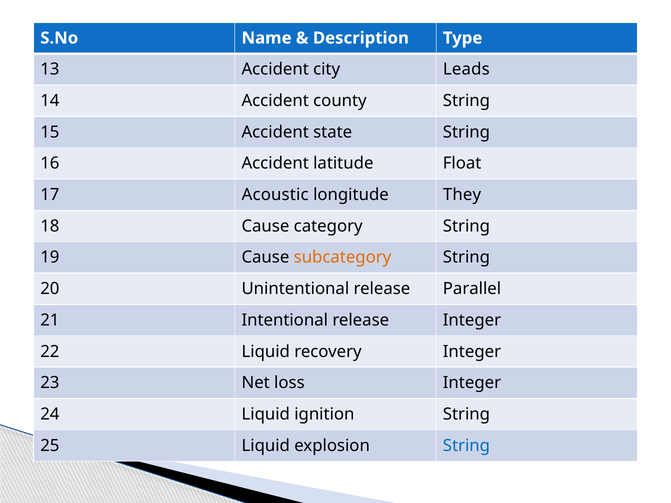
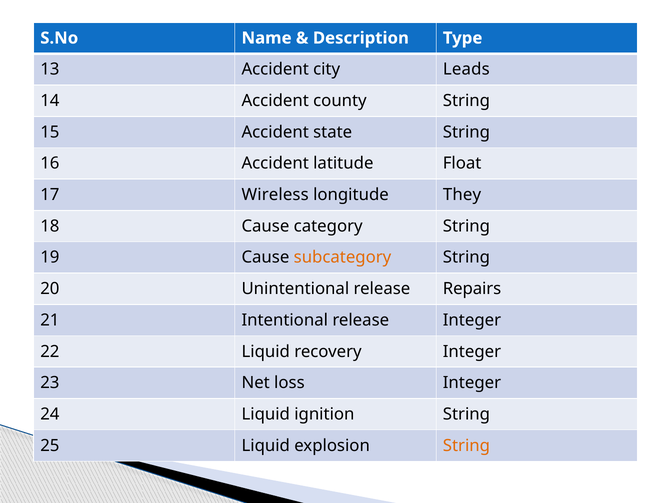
Acoustic: Acoustic -> Wireless (275, 195)
Parallel: Parallel -> Repairs (472, 289)
String colour: blue -> orange (466, 446)
